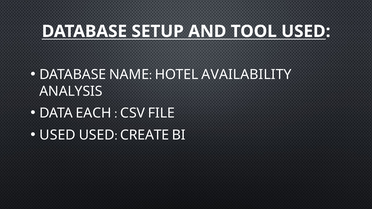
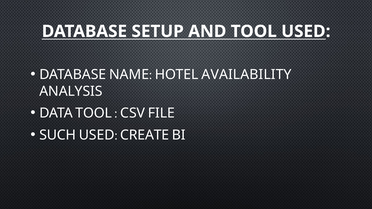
DATA EACH: EACH -> TOOL (94, 113)
USED: USED -> SUCH (58, 135)
